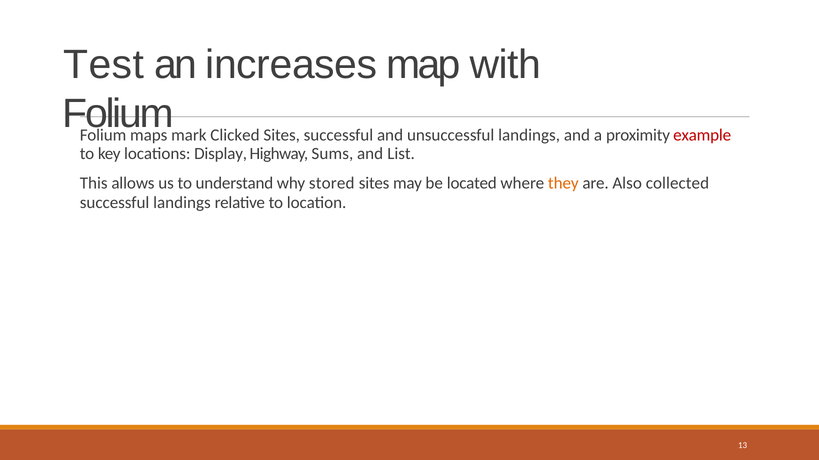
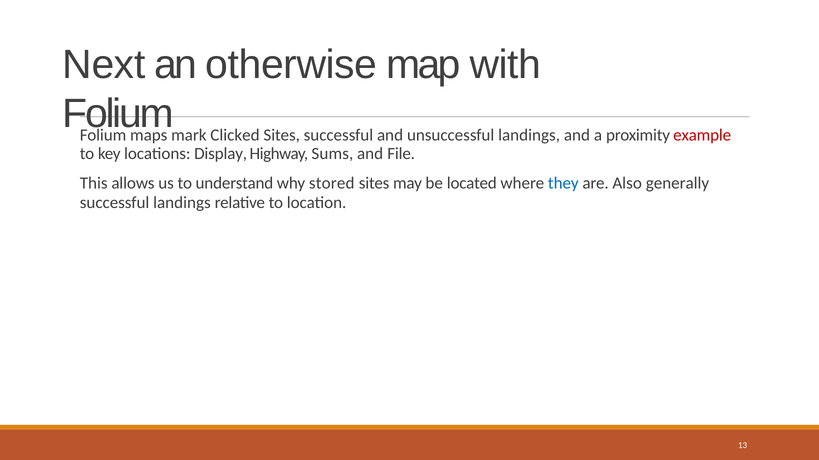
Test: Test -> Next (104, 65)
increases: increases -> otherwise (291, 65)
List: List -> File (401, 154)
they colour: orange -> blue (563, 183)
collected: collected -> generally (677, 183)
